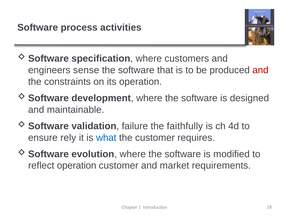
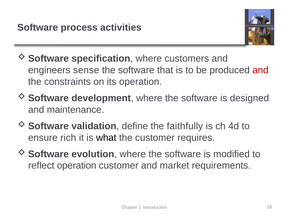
maintainable: maintainable -> maintenance (76, 110)
failure: failure -> define (135, 126)
rely: rely -> rich (68, 137)
what colour: blue -> black (106, 137)
